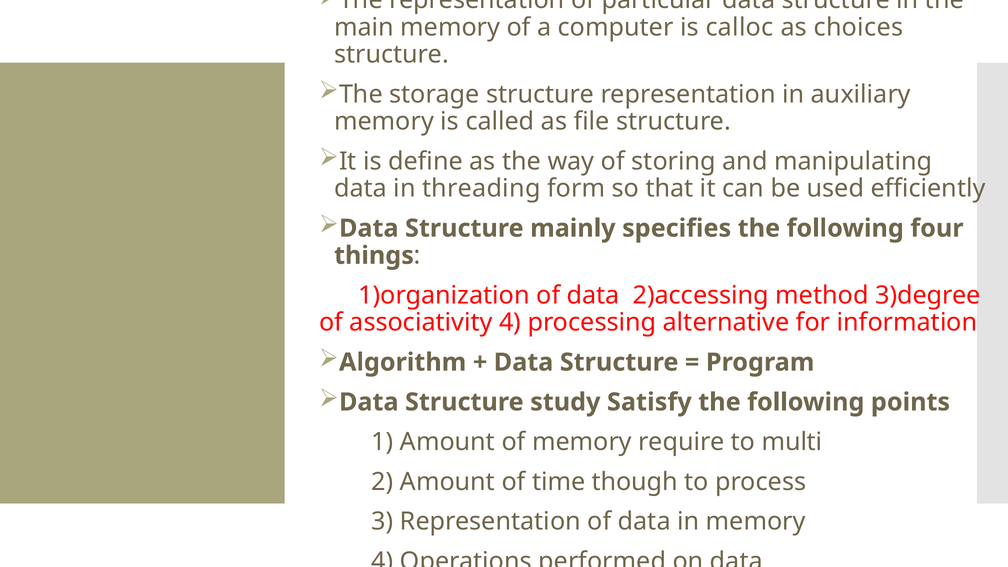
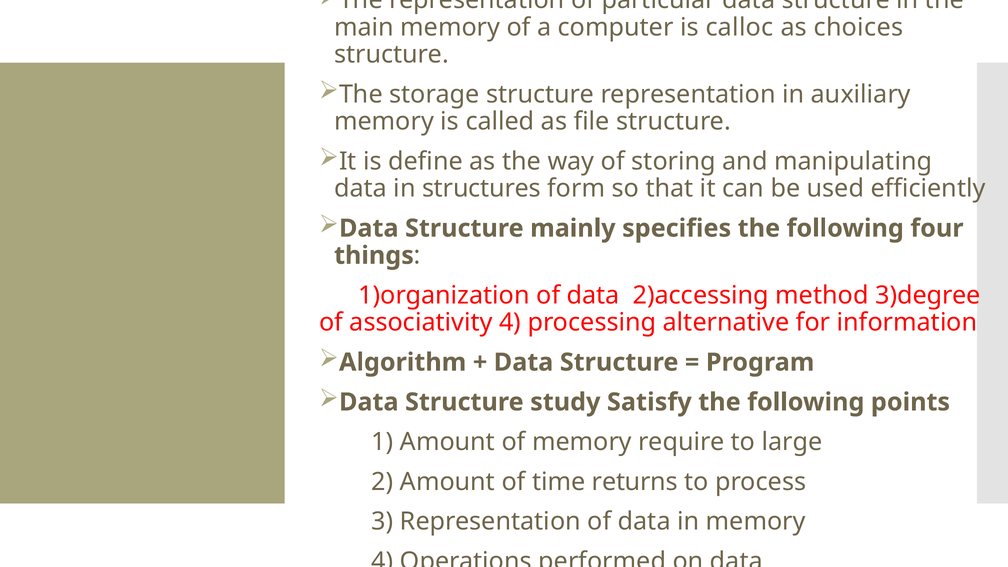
threading: threading -> structures (482, 189)
multi: multi -> large (792, 442)
though: though -> returns (635, 482)
